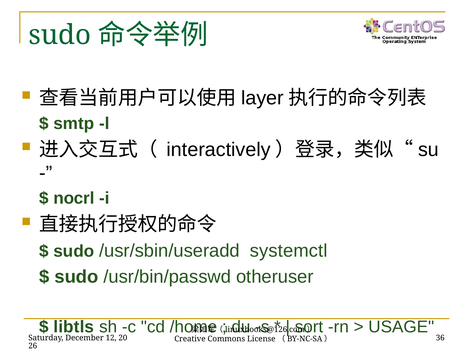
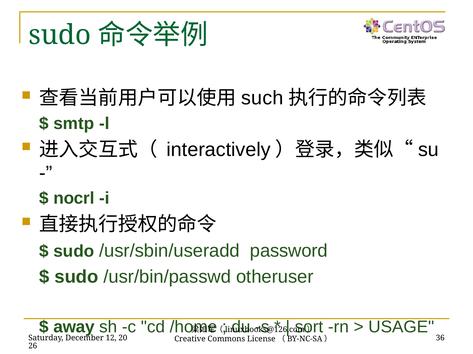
layer: layer -> such (262, 98)
systemctl: systemctl -> password (289, 251)
libtls: libtls -> away (74, 328)
